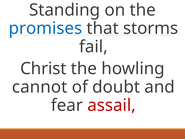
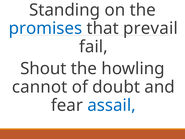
storms: storms -> prevail (151, 28)
Christ: Christ -> Shout (43, 69)
assail colour: red -> blue (112, 105)
